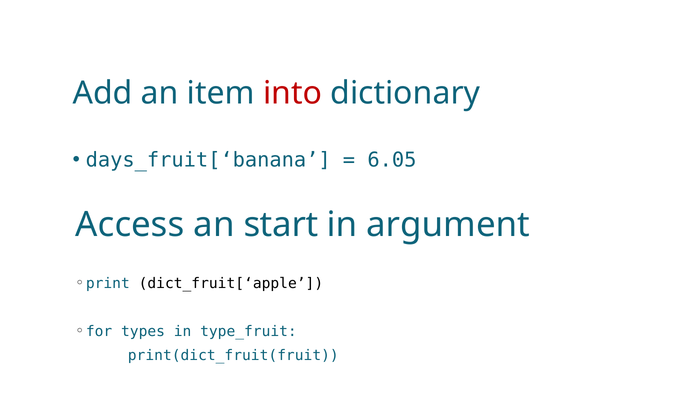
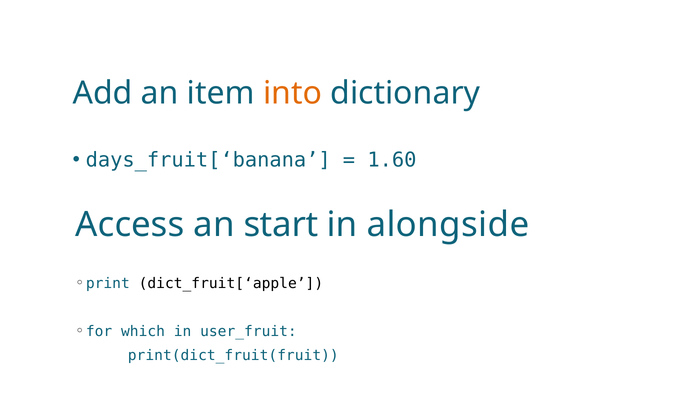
into colour: red -> orange (293, 93)
6.05: 6.05 -> 1.60 (392, 160)
argument: argument -> alongside (448, 225)
types: types -> which (143, 331)
type_fruit: type_fruit -> user_fruit (248, 331)
